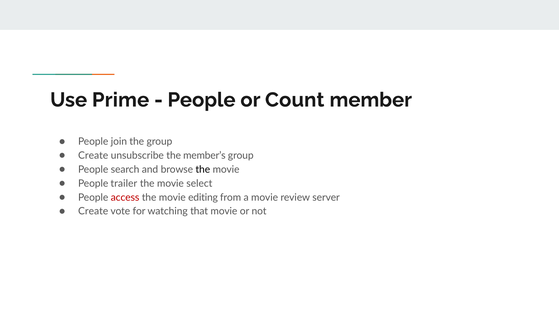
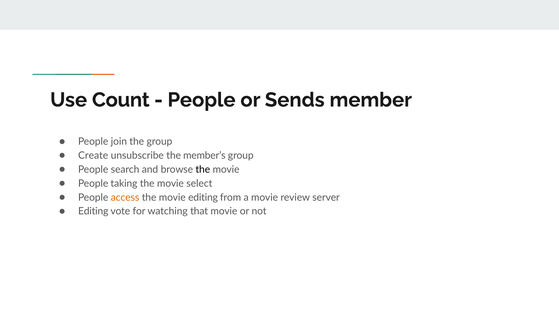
Prime: Prime -> Count (121, 100)
Count: Count -> Sends (295, 100)
trailer: trailer -> taking (124, 183)
access colour: red -> orange (125, 197)
Create: Create -> Editing (93, 211)
